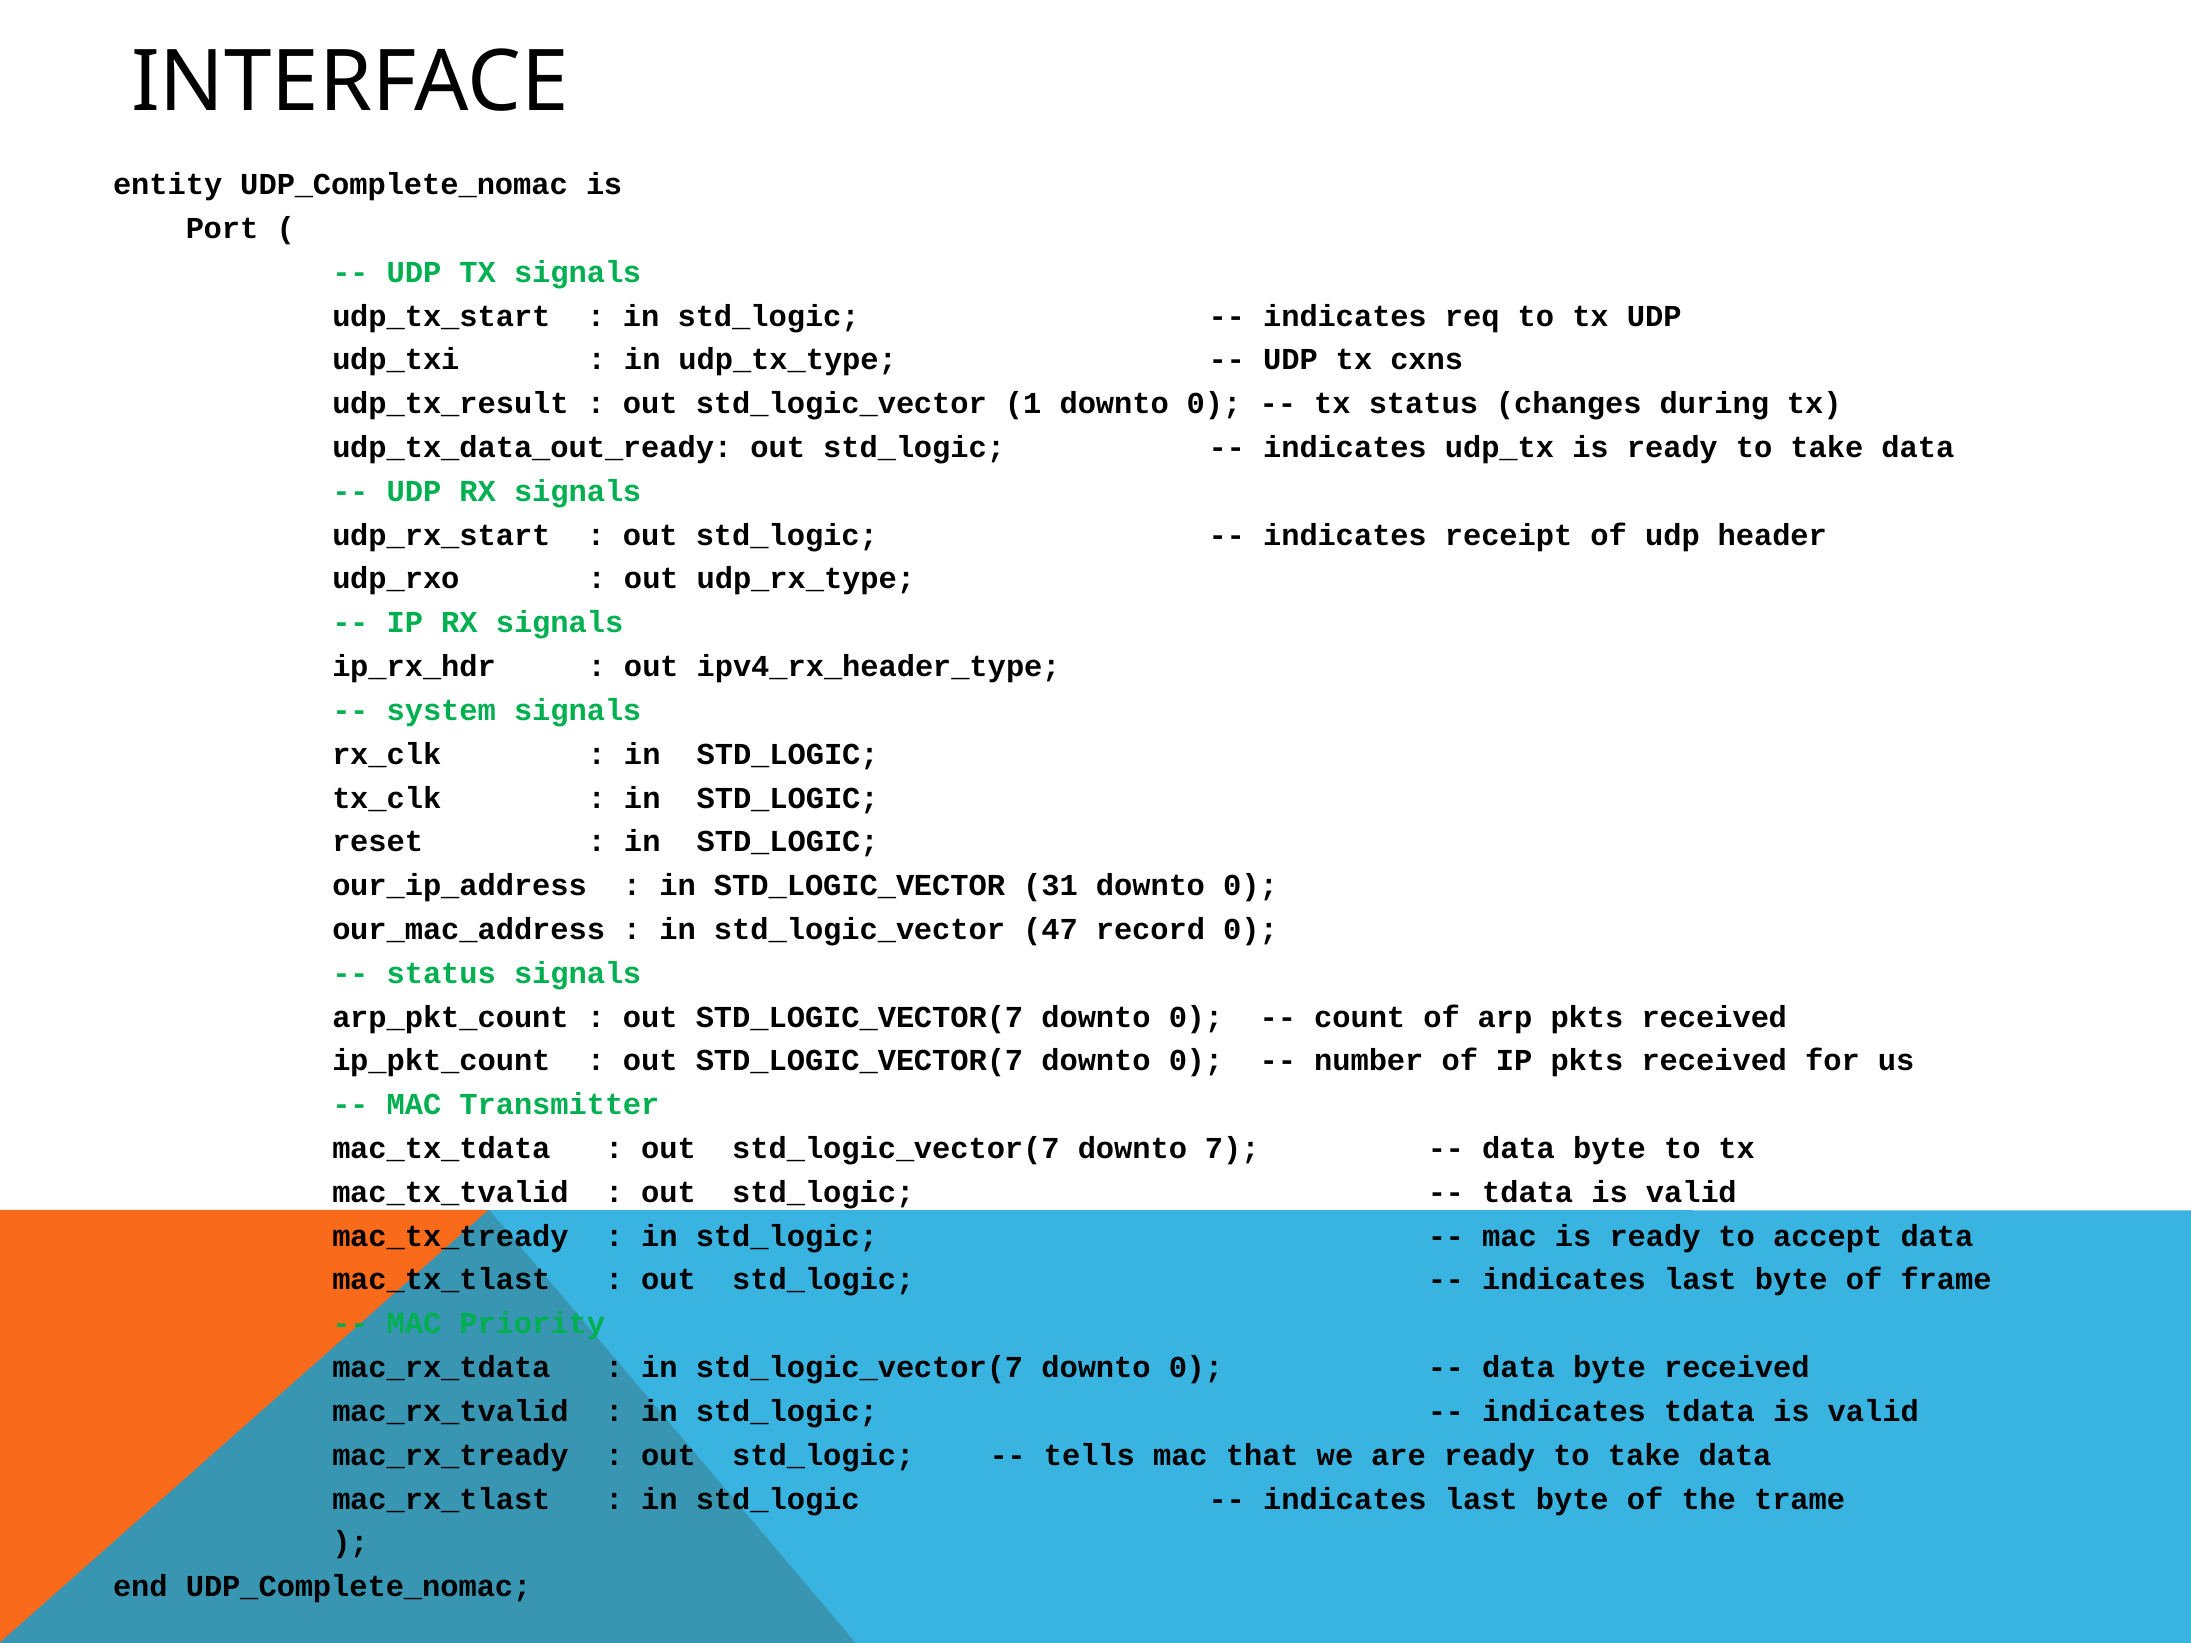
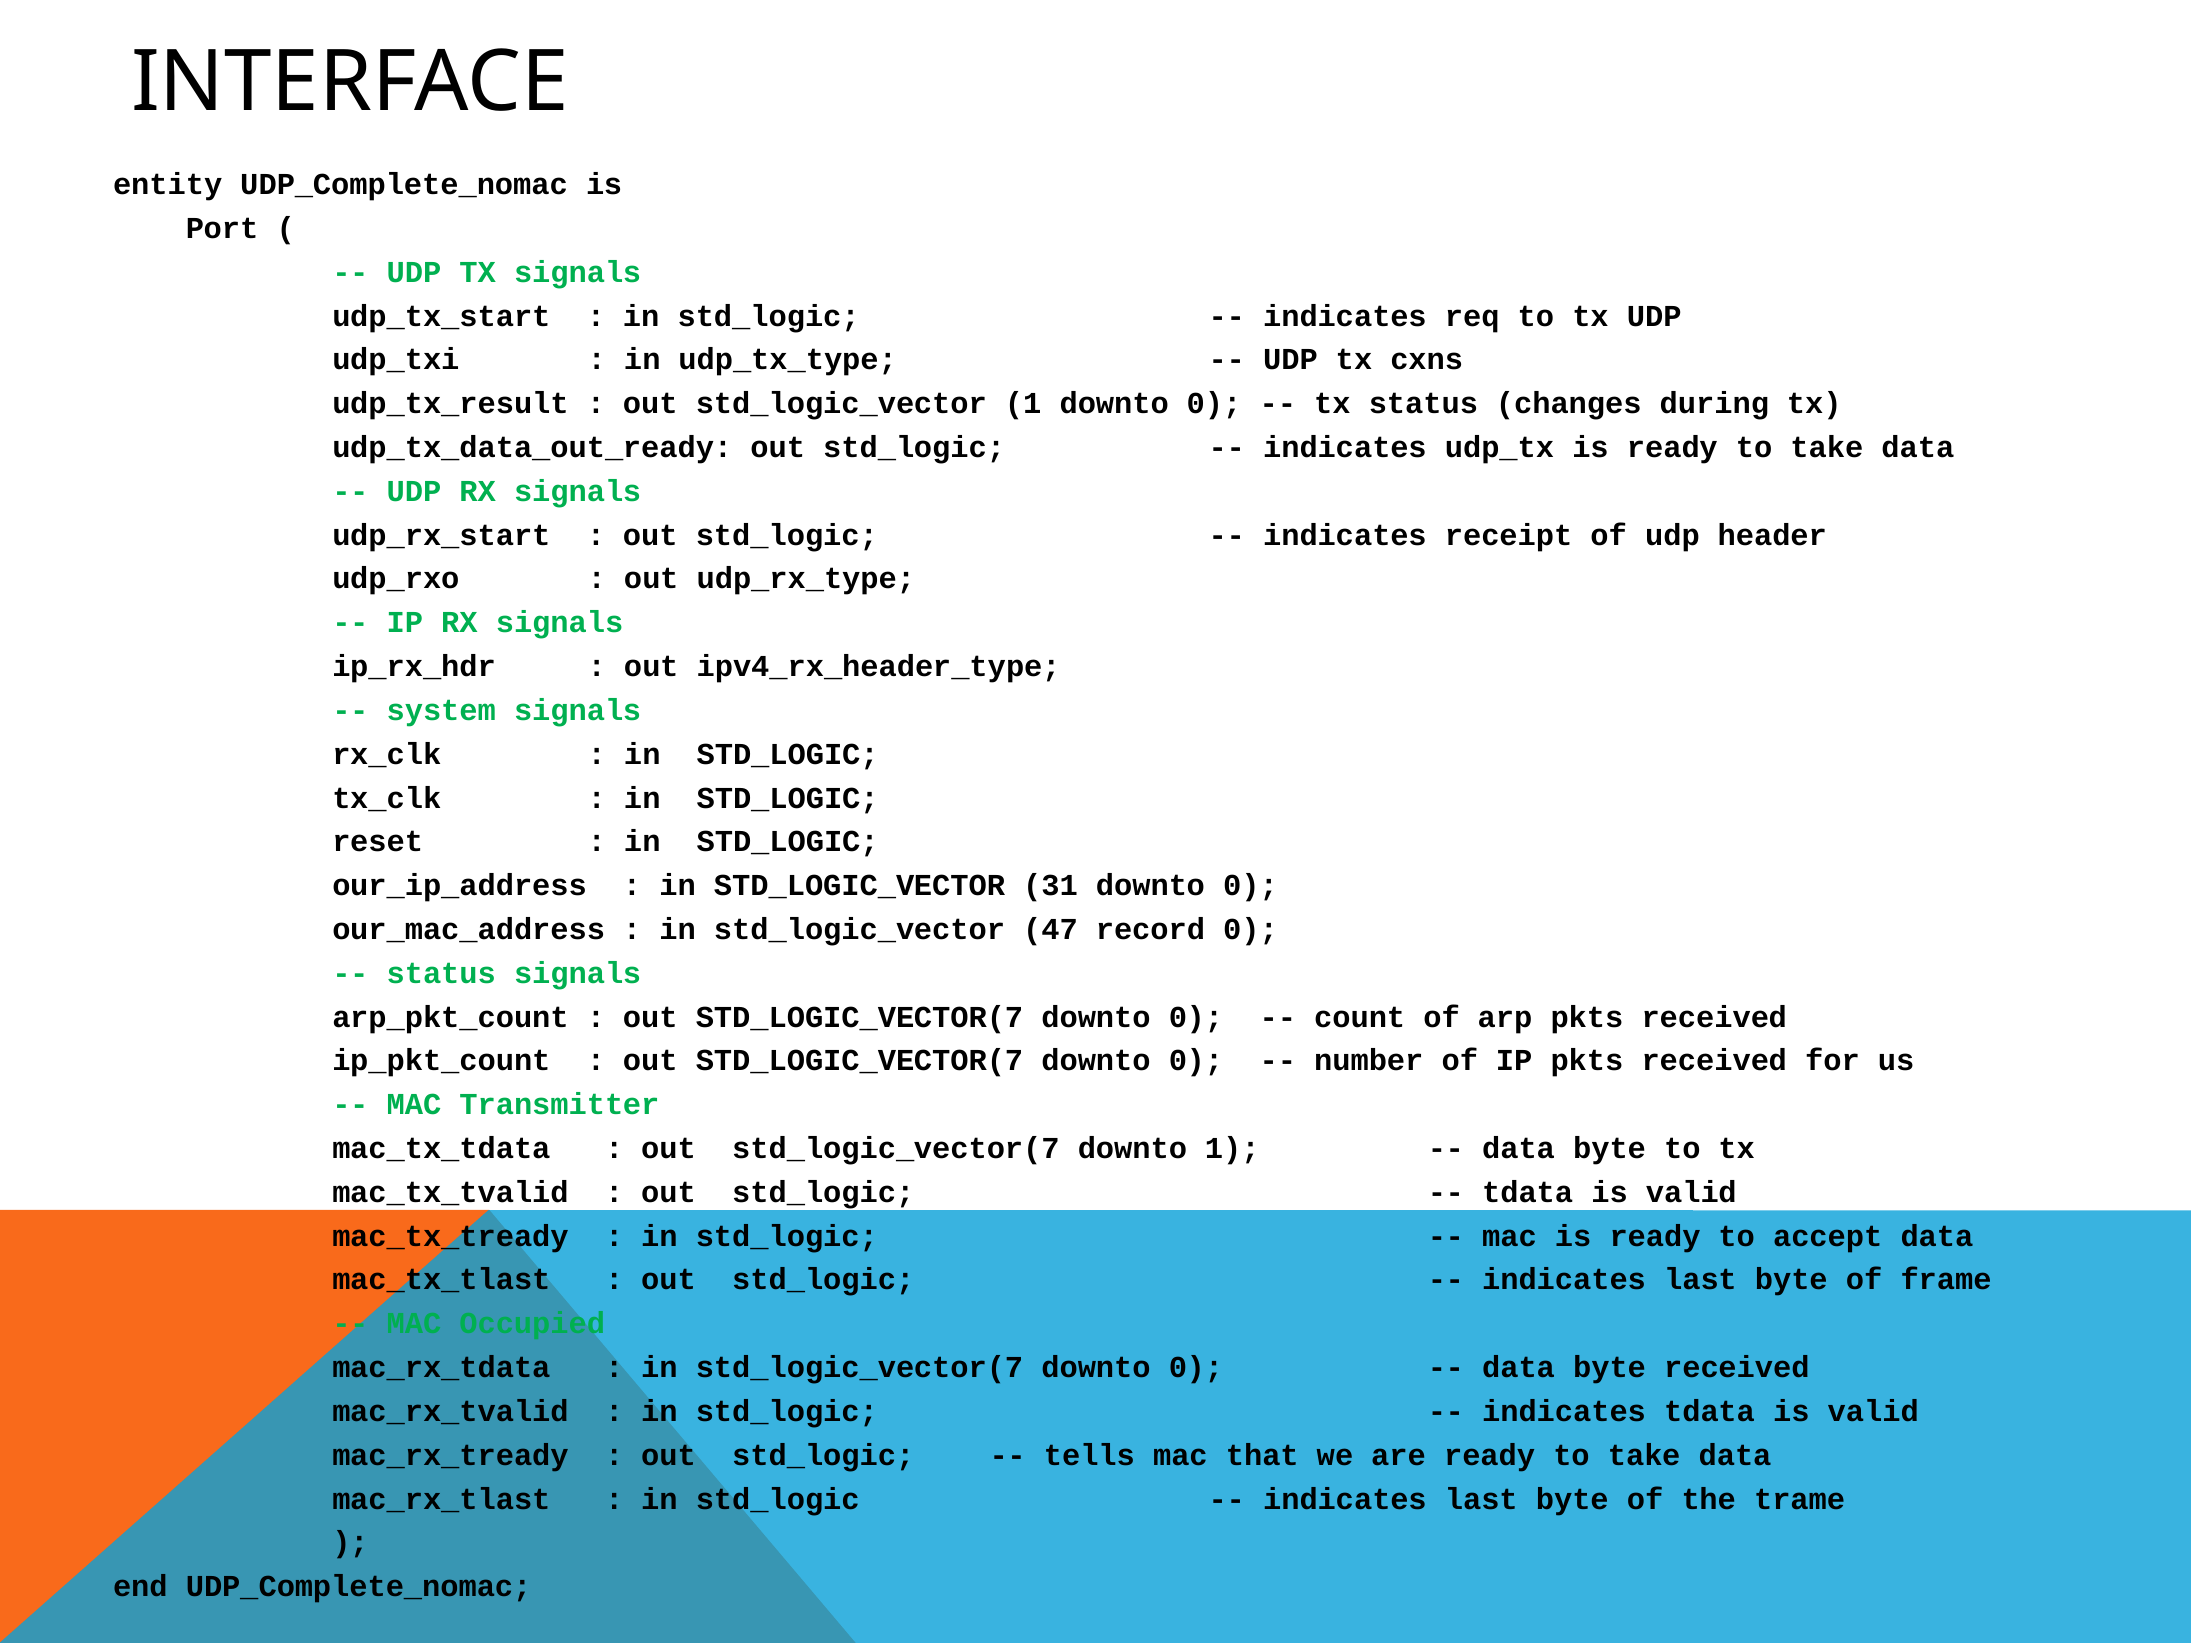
downto 7: 7 -> 1 (1232, 1149)
Priority: Priority -> Occupied (532, 1324)
